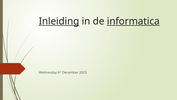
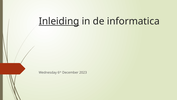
informatica underline: present -> none (133, 21)
